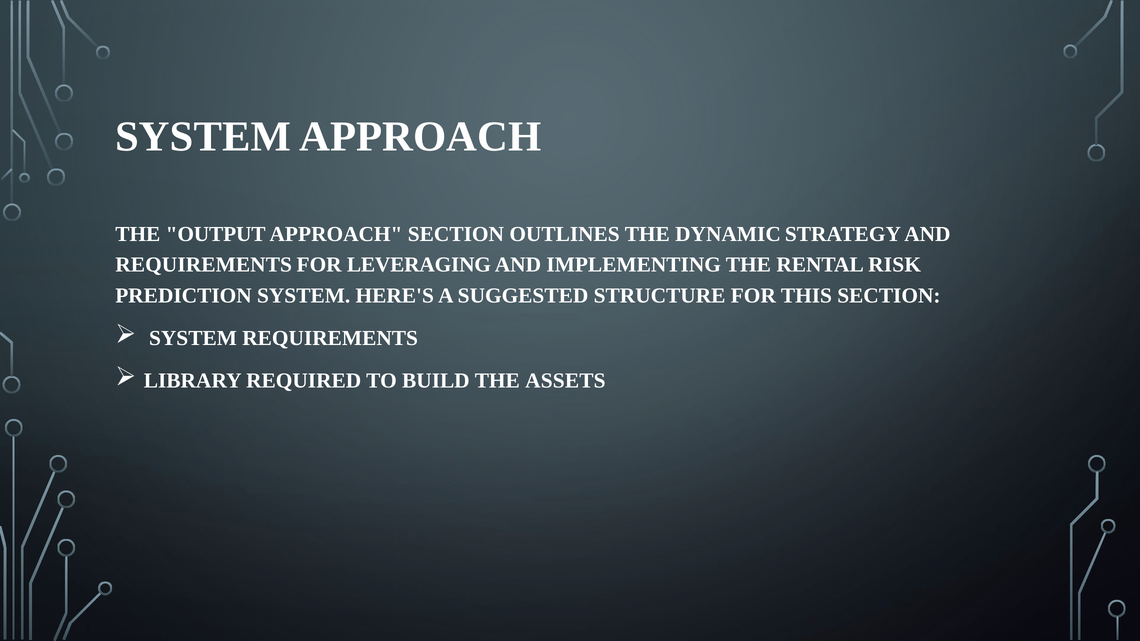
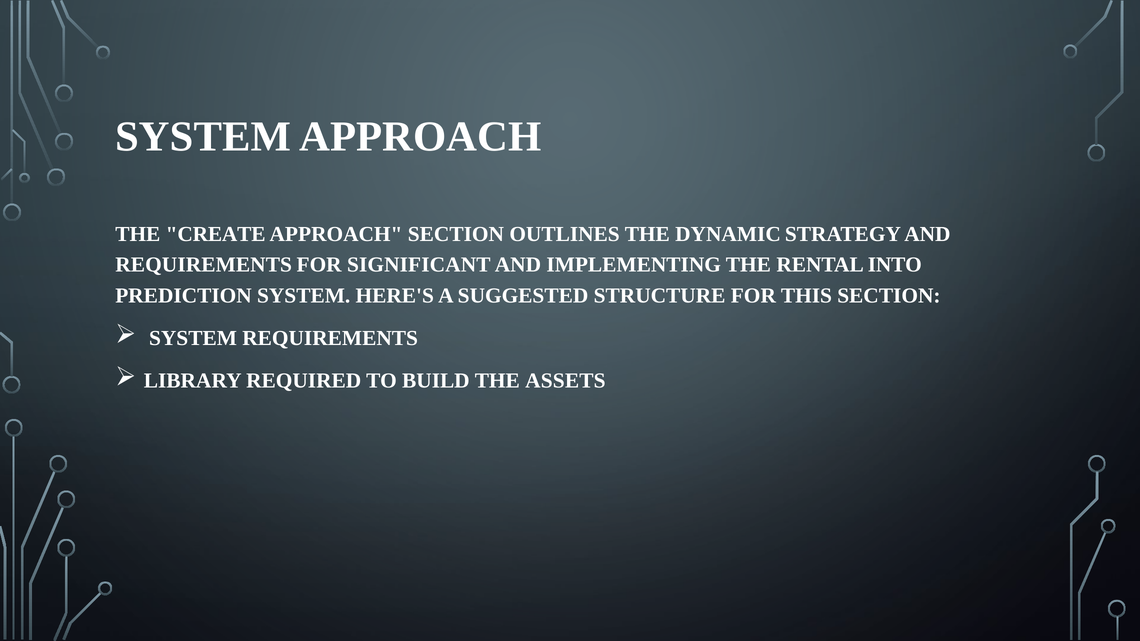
OUTPUT: OUTPUT -> CREATE (216, 234)
LEVERAGING: LEVERAGING -> SIGNIFICANT (419, 265)
RISK: RISK -> INTO (895, 265)
